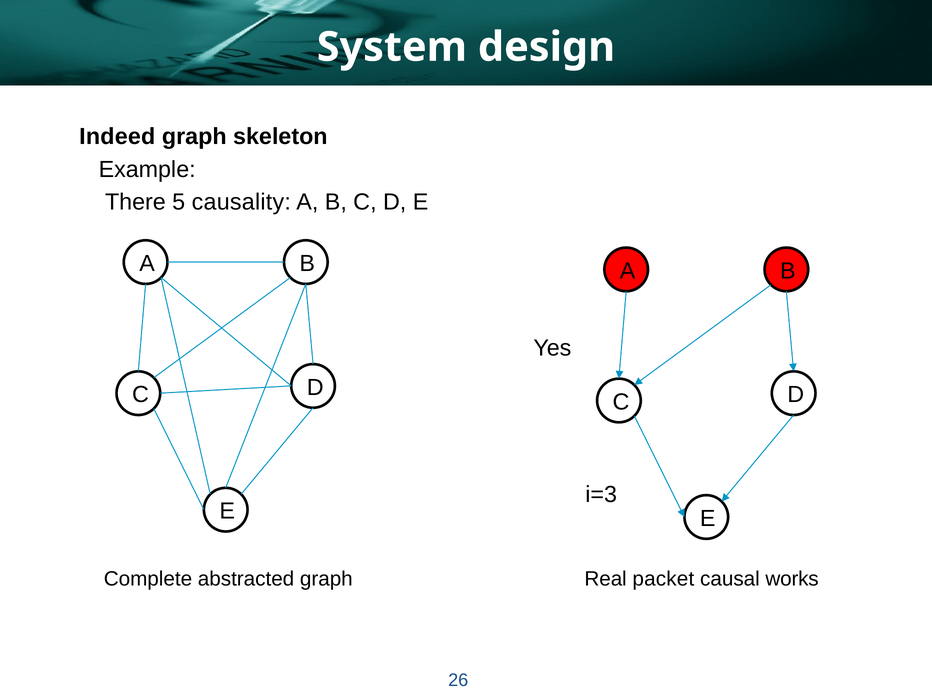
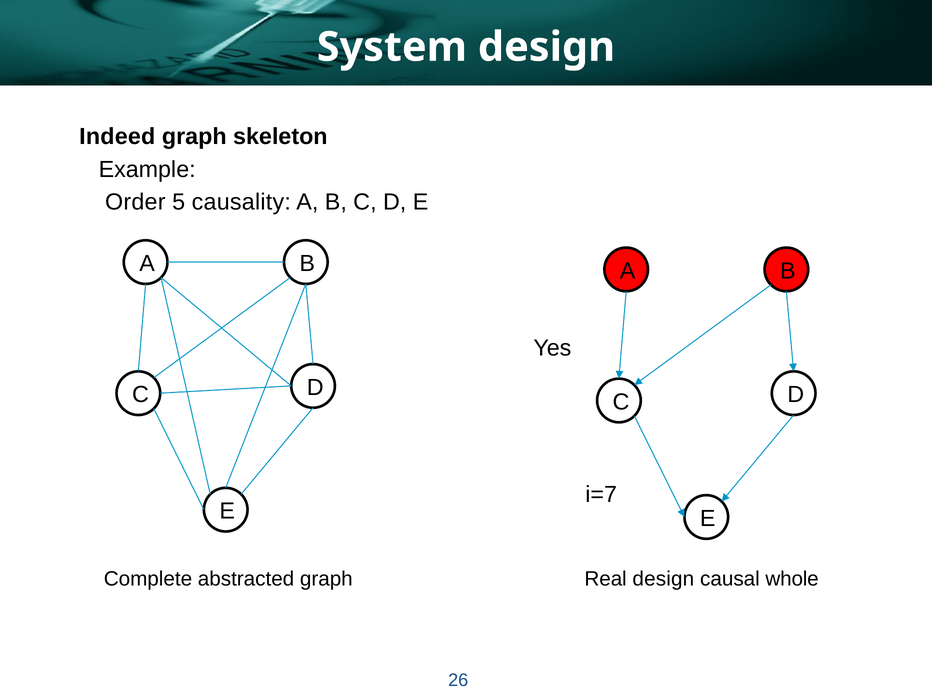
There: There -> Order (135, 202)
i=3: i=3 -> i=7 (601, 494)
Real packet: packet -> design (663, 579)
works: works -> whole (792, 579)
